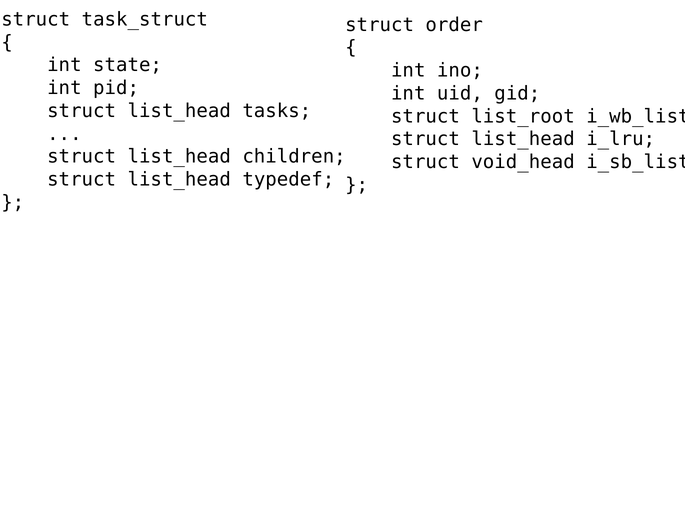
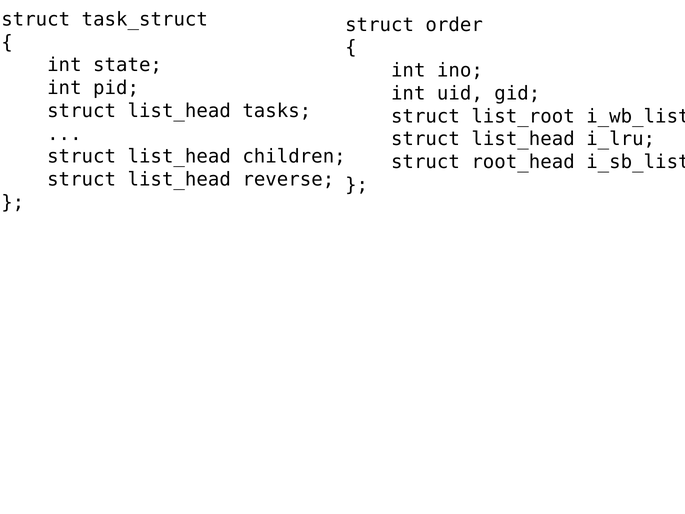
void_head: void_head -> root_head (523, 162)
typedef: typedef -> reverse (288, 179)
